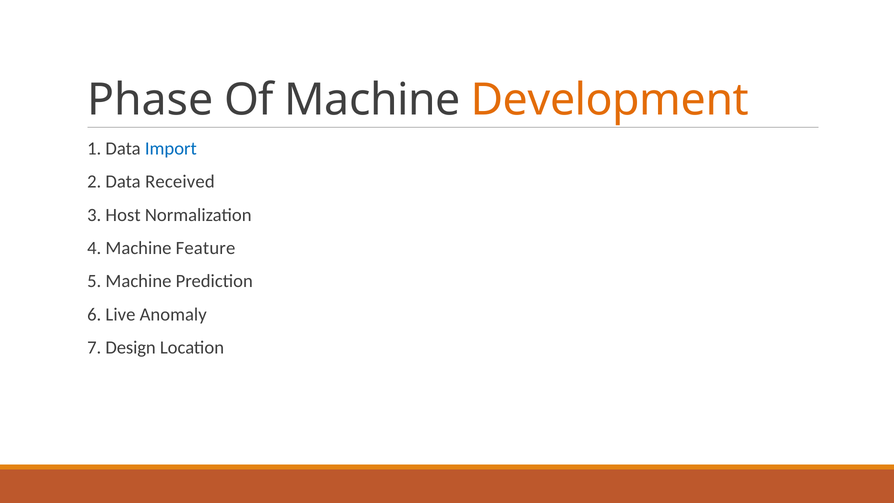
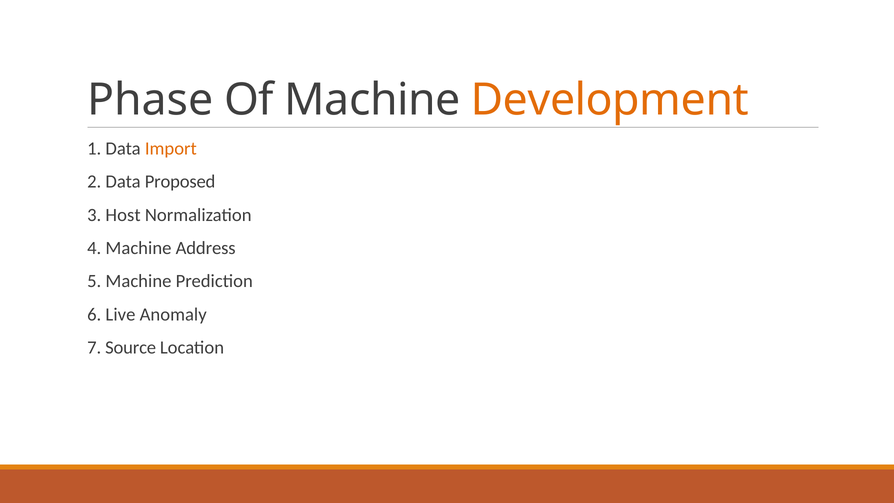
Import colour: blue -> orange (171, 149)
Received: Received -> Proposed (180, 182)
Feature: Feature -> Address (206, 248)
Design: Design -> Source (131, 348)
